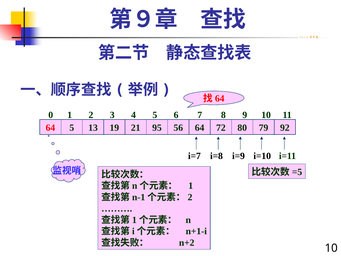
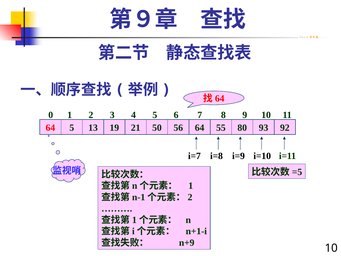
95: 95 -> 50 (157, 128)
72: 72 -> 55 (221, 128)
79: 79 -> 93 (264, 128)
n+2: n+2 -> n+9 (187, 242)
